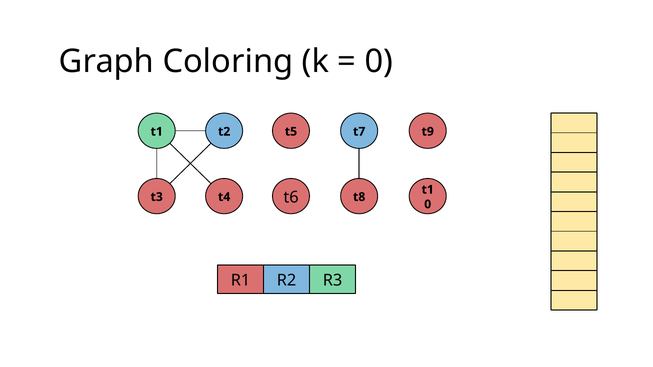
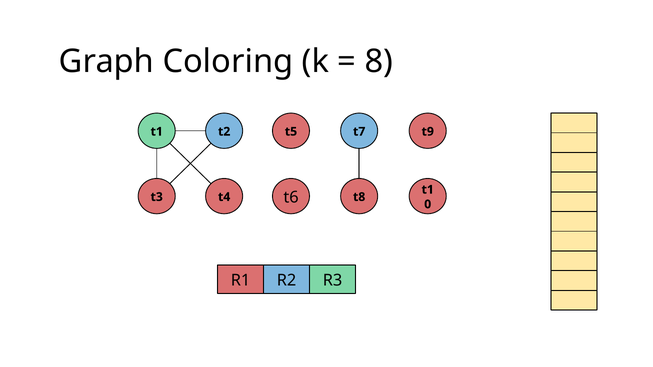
0: 0 -> 8 (379, 62)
